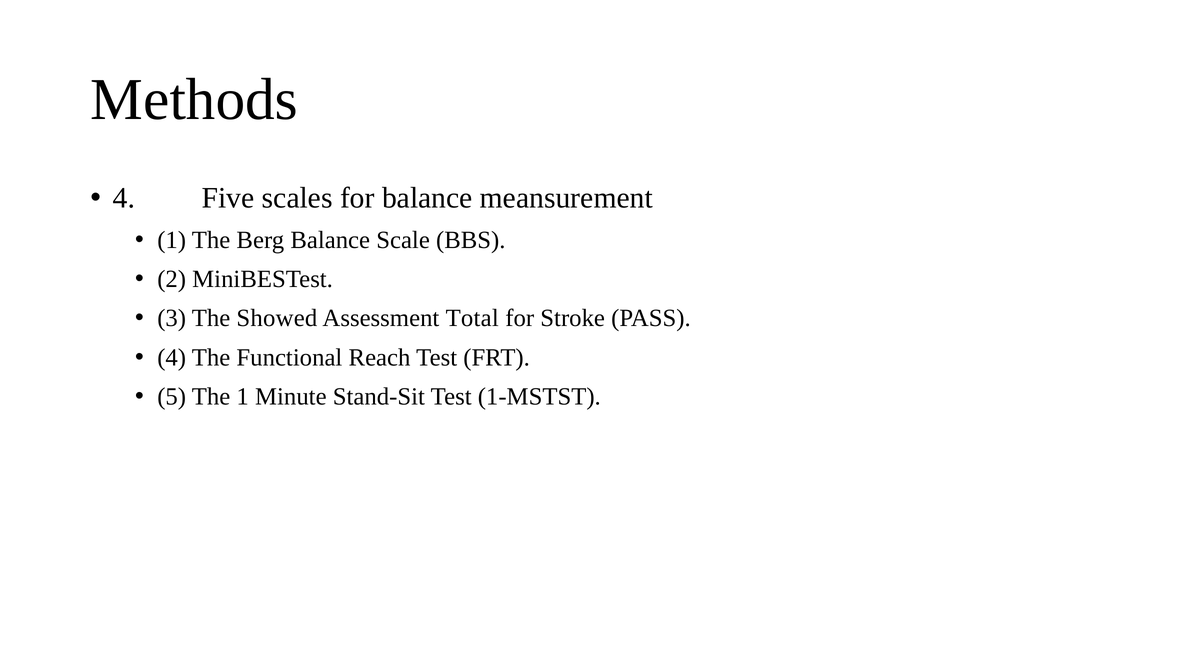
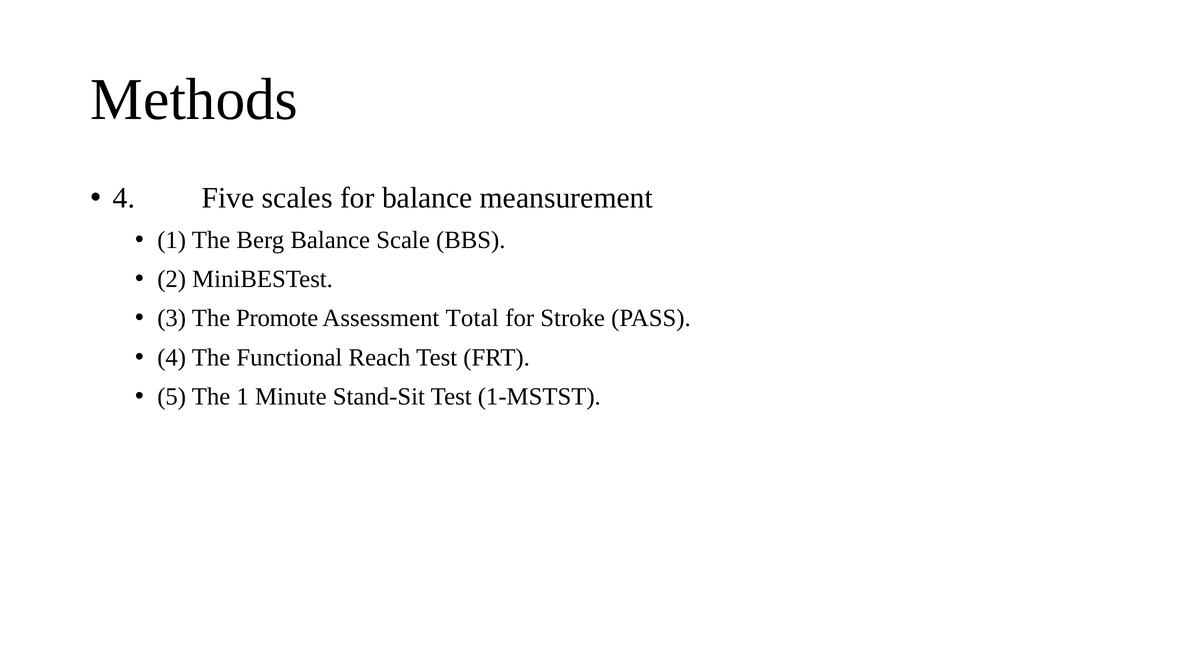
Showed: Showed -> Promote (277, 318)
